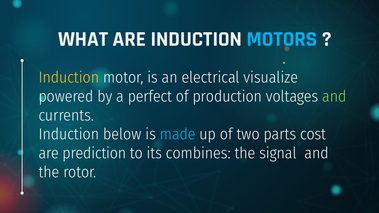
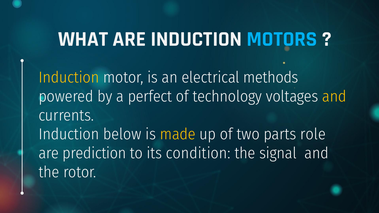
visualize: visualize -> methods (271, 78)
production: production -> technology (227, 96)
and colour: light green -> yellow (334, 96)
made colour: light blue -> yellow (178, 134)
cost: cost -> role (313, 134)
combines: combines -> condition (198, 153)
